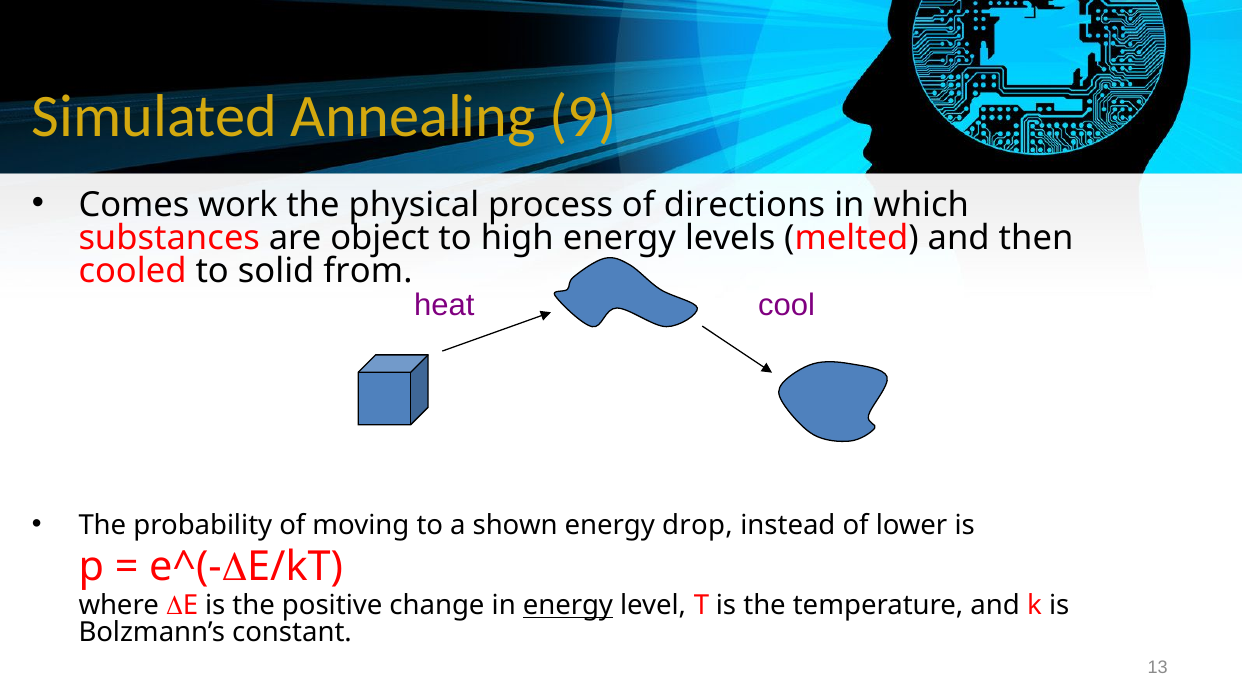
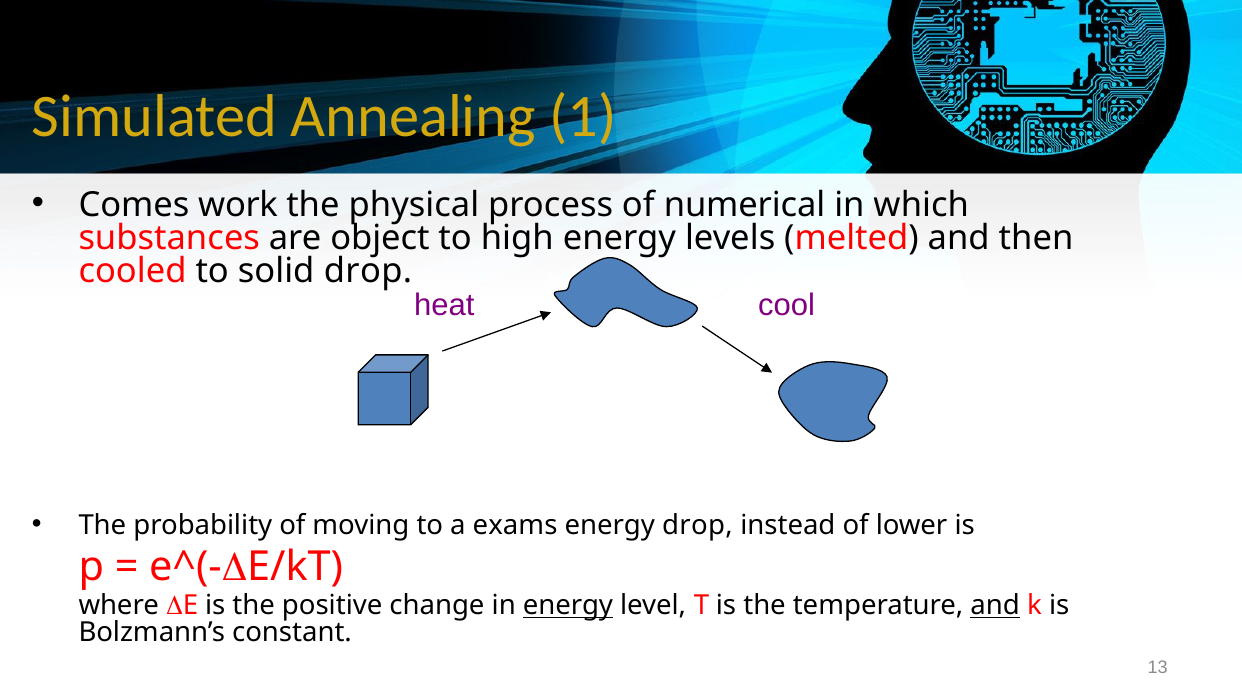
9: 9 -> 1 (583, 116)
directions: directions -> numerical (745, 205)
solid from: from -> drop (368, 271)
shown: shown -> exams (515, 525)
and underline: none -> present (995, 605)
